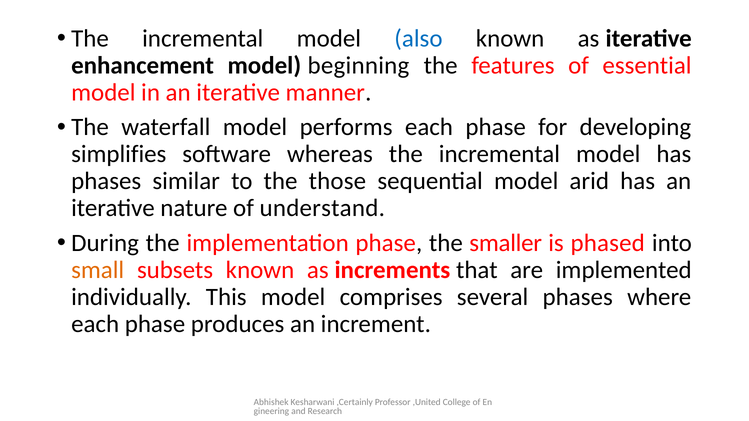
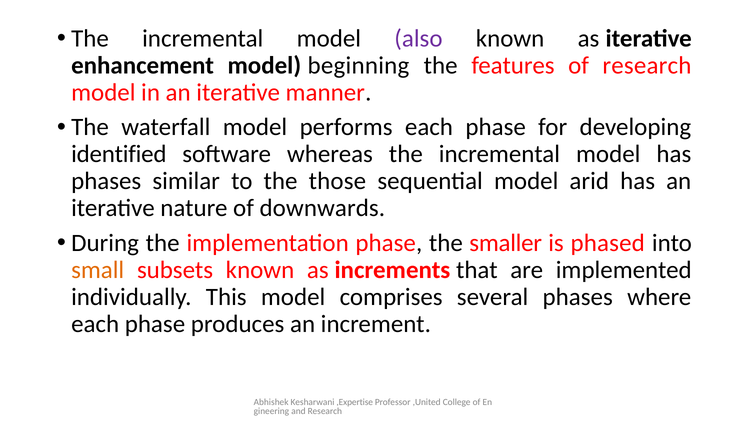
also colour: blue -> purple (418, 39)
of essential: essential -> research (647, 66)
simplifies: simplifies -> identified (119, 154)
understand: understand -> downwards (322, 208)
,Certainly: ,Certainly -> ,Expertise (355, 402)
